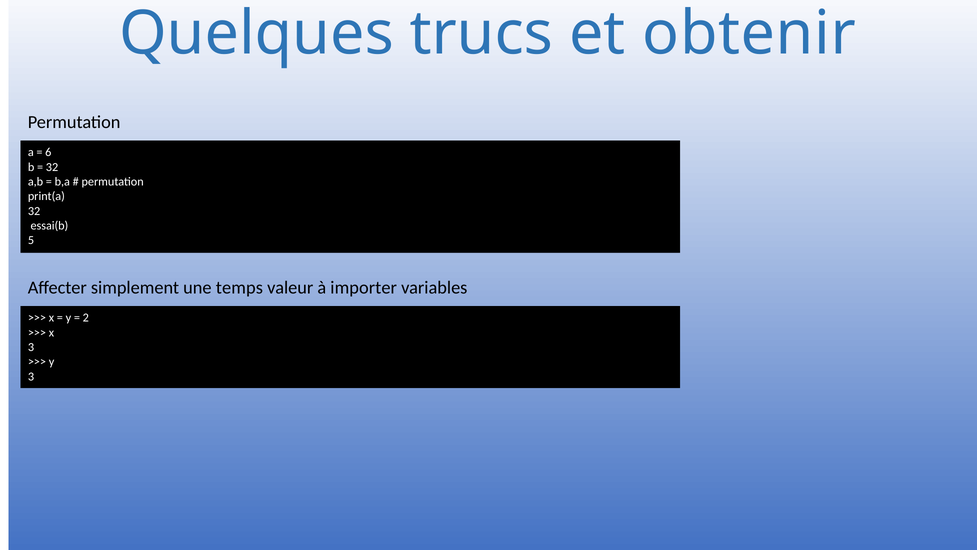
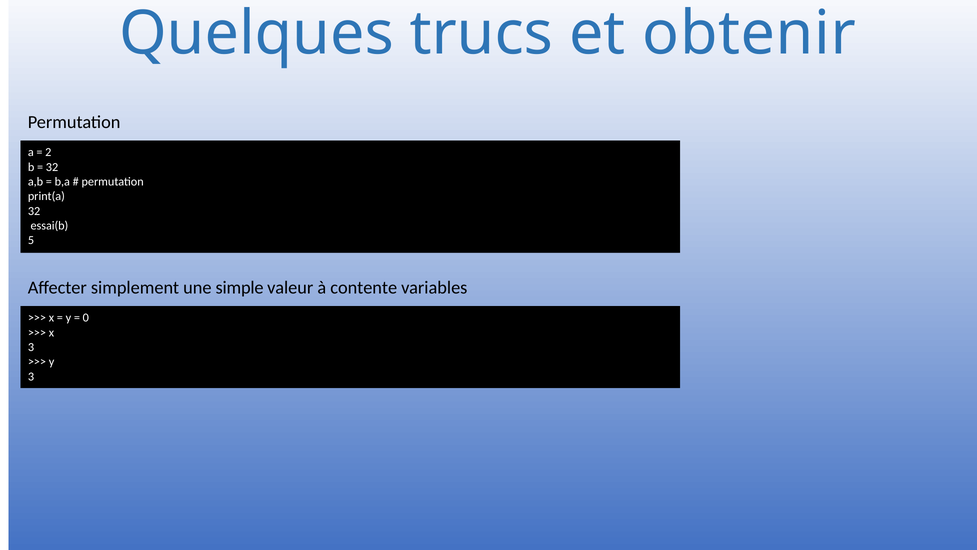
6: 6 -> 2 (48, 152)
temps: temps -> simple (240, 288)
importer: importer -> contente (364, 288)
2: 2 -> 0 (86, 318)
